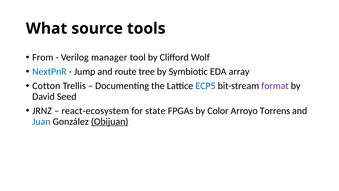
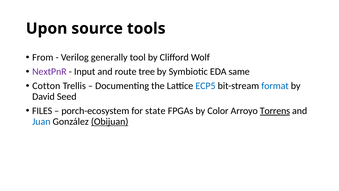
What: What -> Upon (47, 28)
manager: manager -> generally (109, 57)
NextPnR colour: blue -> purple (49, 72)
Jump: Jump -> Input (85, 72)
array: array -> same (239, 72)
format colour: purple -> blue (275, 86)
JRNZ: JRNZ -> FILES (42, 111)
react-ecosystem: react-ecosystem -> porch-ecosystem (95, 111)
Torrens underline: none -> present (275, 111)
